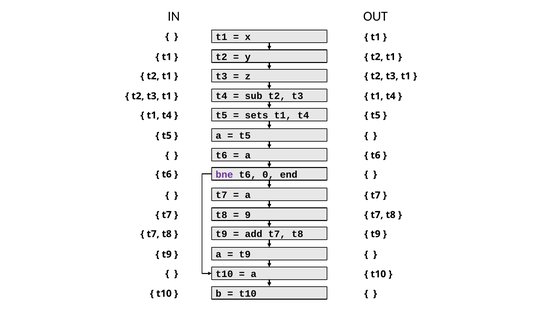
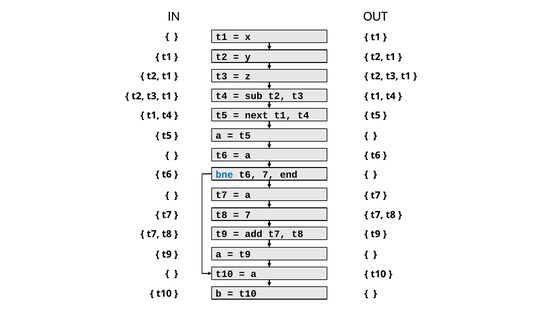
sets: sets -> next (257, 115)
bne colour: purple -> blue (224, 174)
t6 0: 0 -> 7 (268, 174)
9: 9 -> 7 (248, 215)
